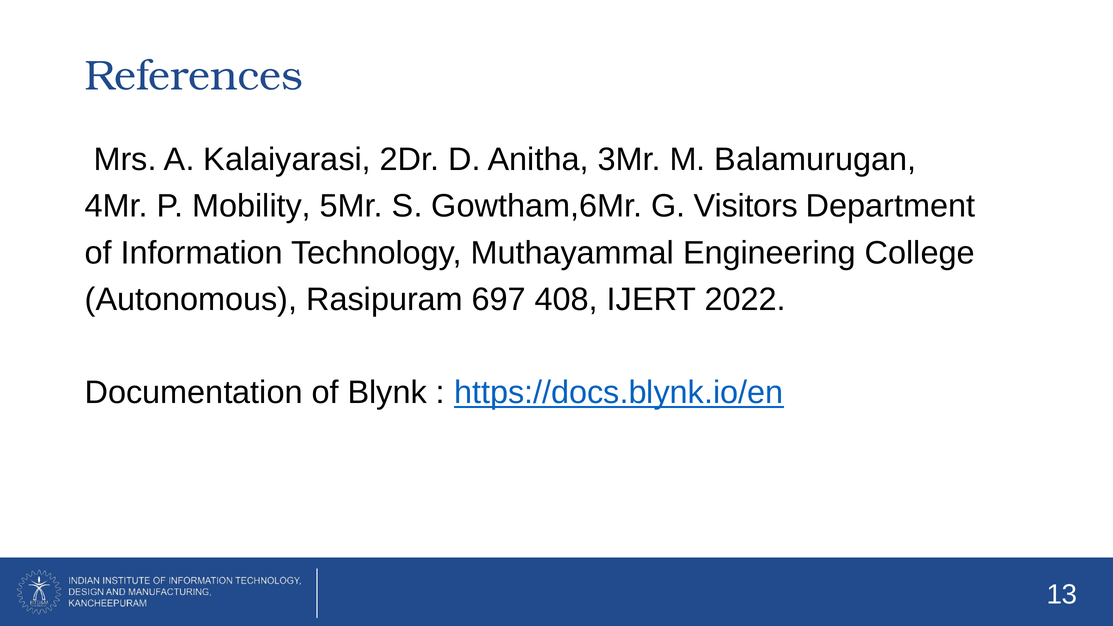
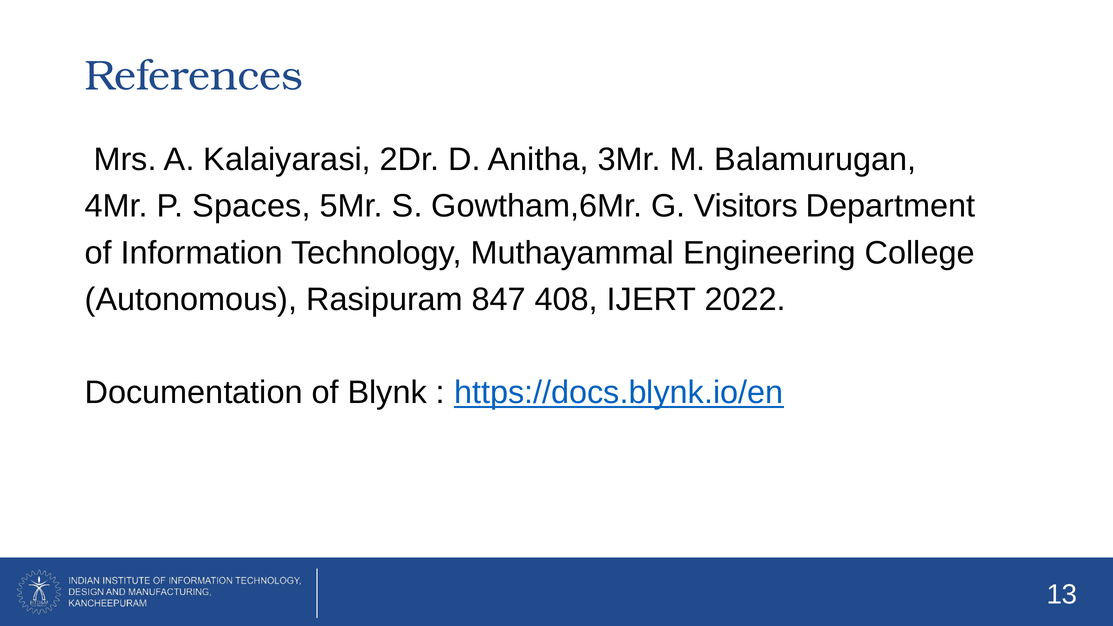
Mobility: Mobility -> Spaces (251, 206)
697: 697 -> 847 (499, 299)
